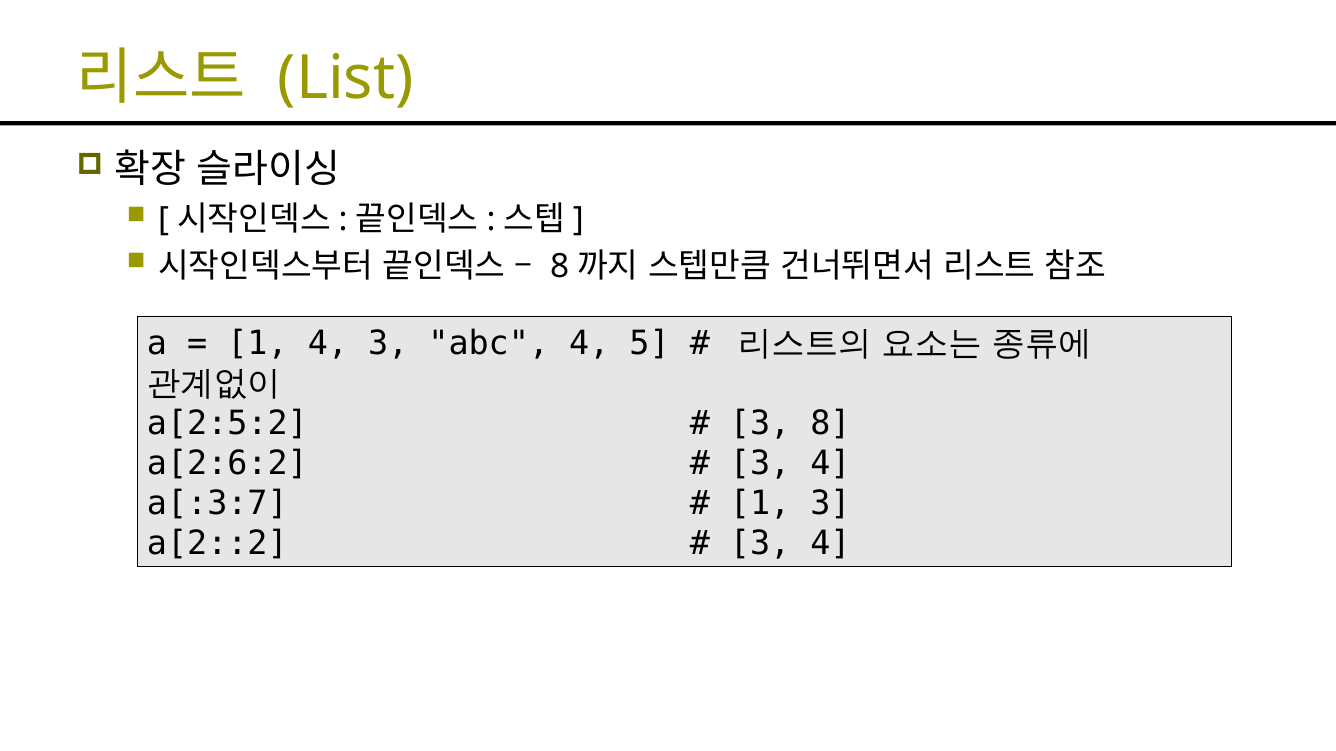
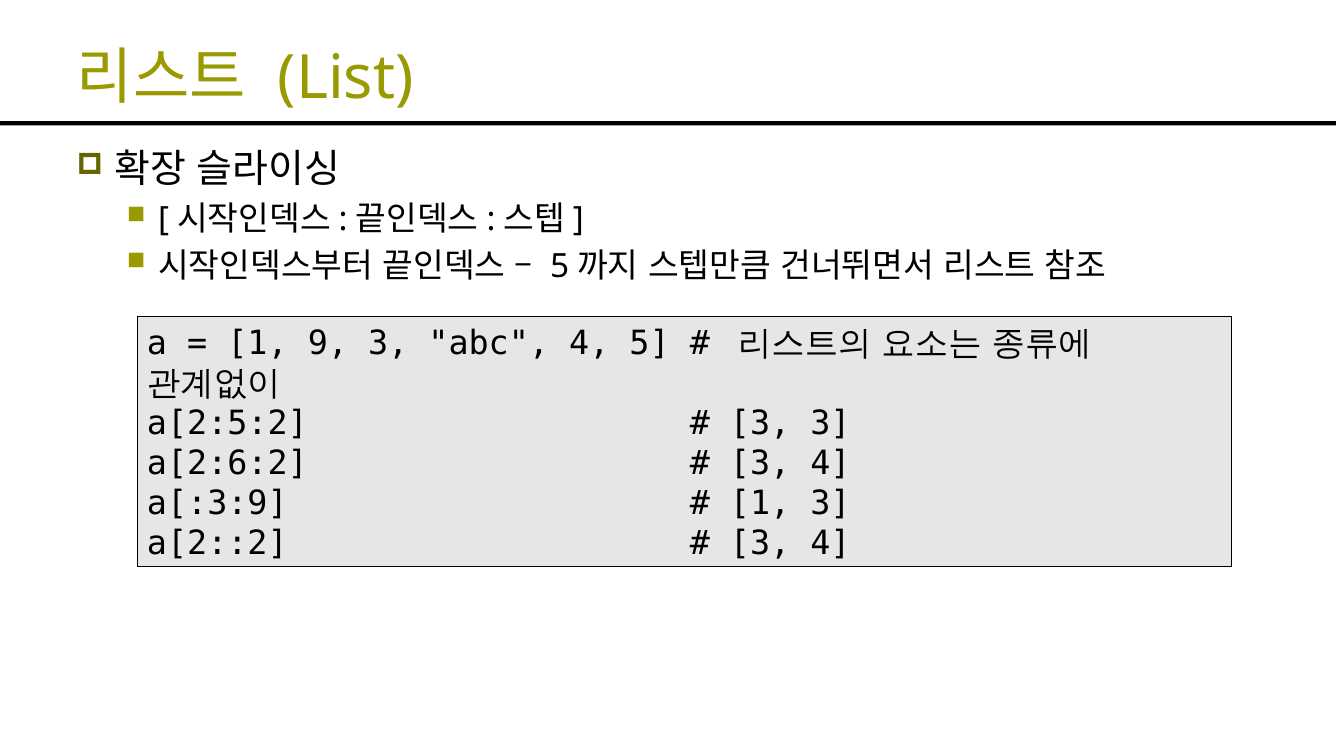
8: 8 -> 5 (560, 267)
1 4: 4 -> 9 (328, 343)
3 8: 8 -> 3 (830, 423)
a[:3:7: a[:3:7 -> a[:3:9 (217, 504)
